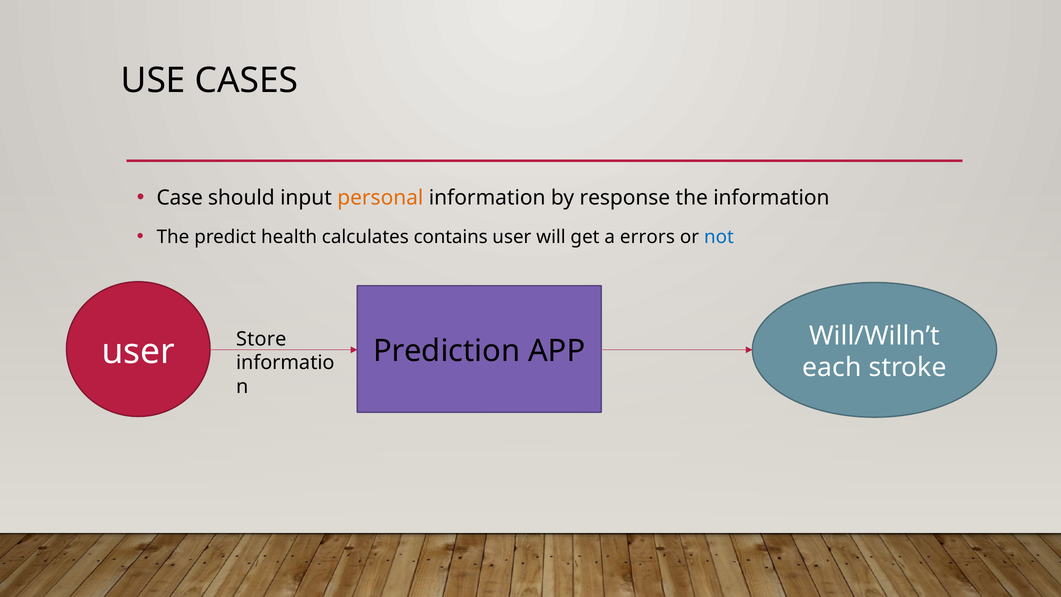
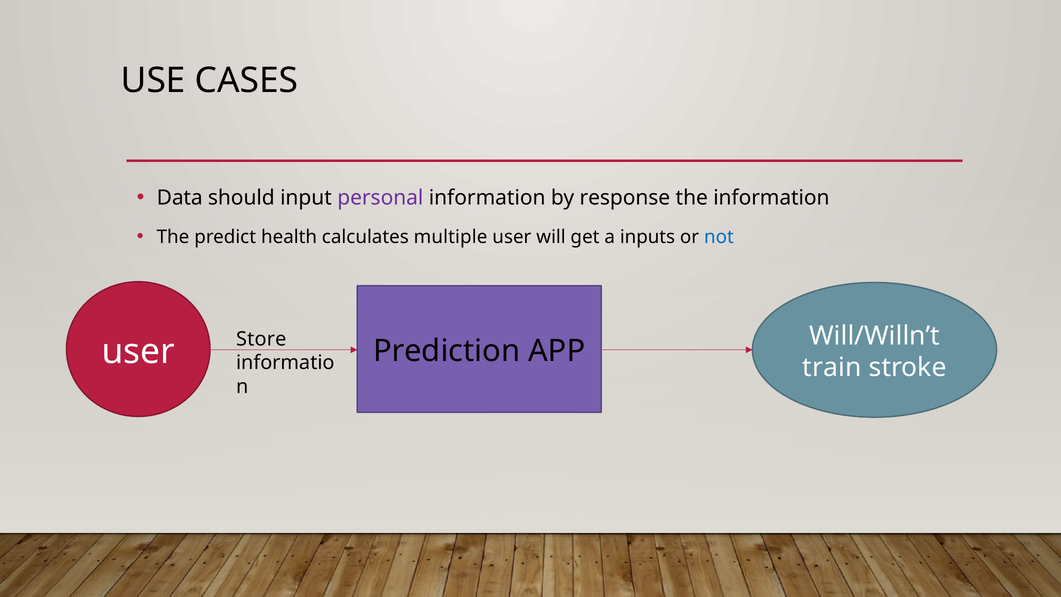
Case: Case -> Data (180, 198)
personal colour: orange -> purple (380, 198)
contains: contains -> multiple (451, 237)
errors: errors -> inputs (647, 237)
each: each -> train (832, 367)
